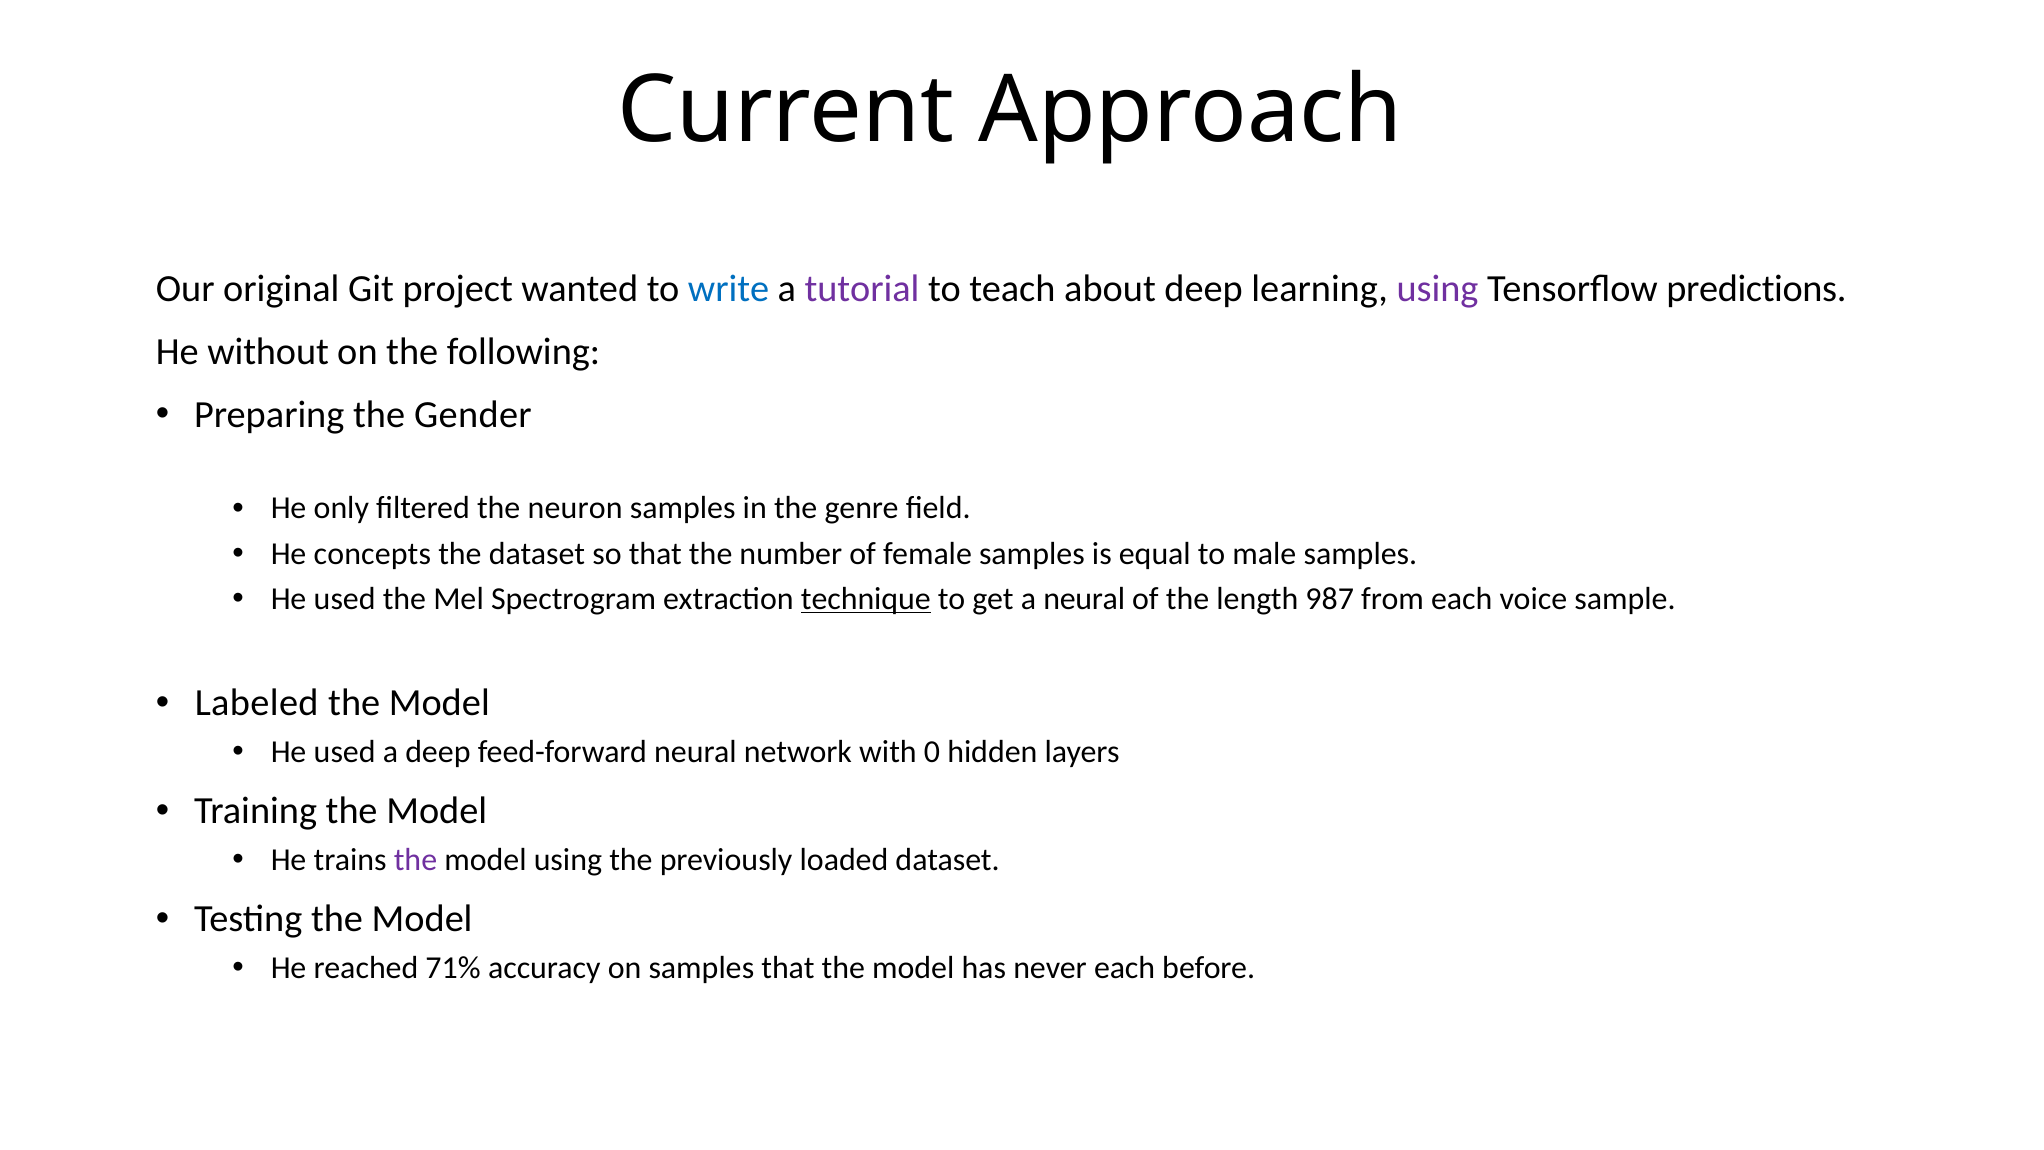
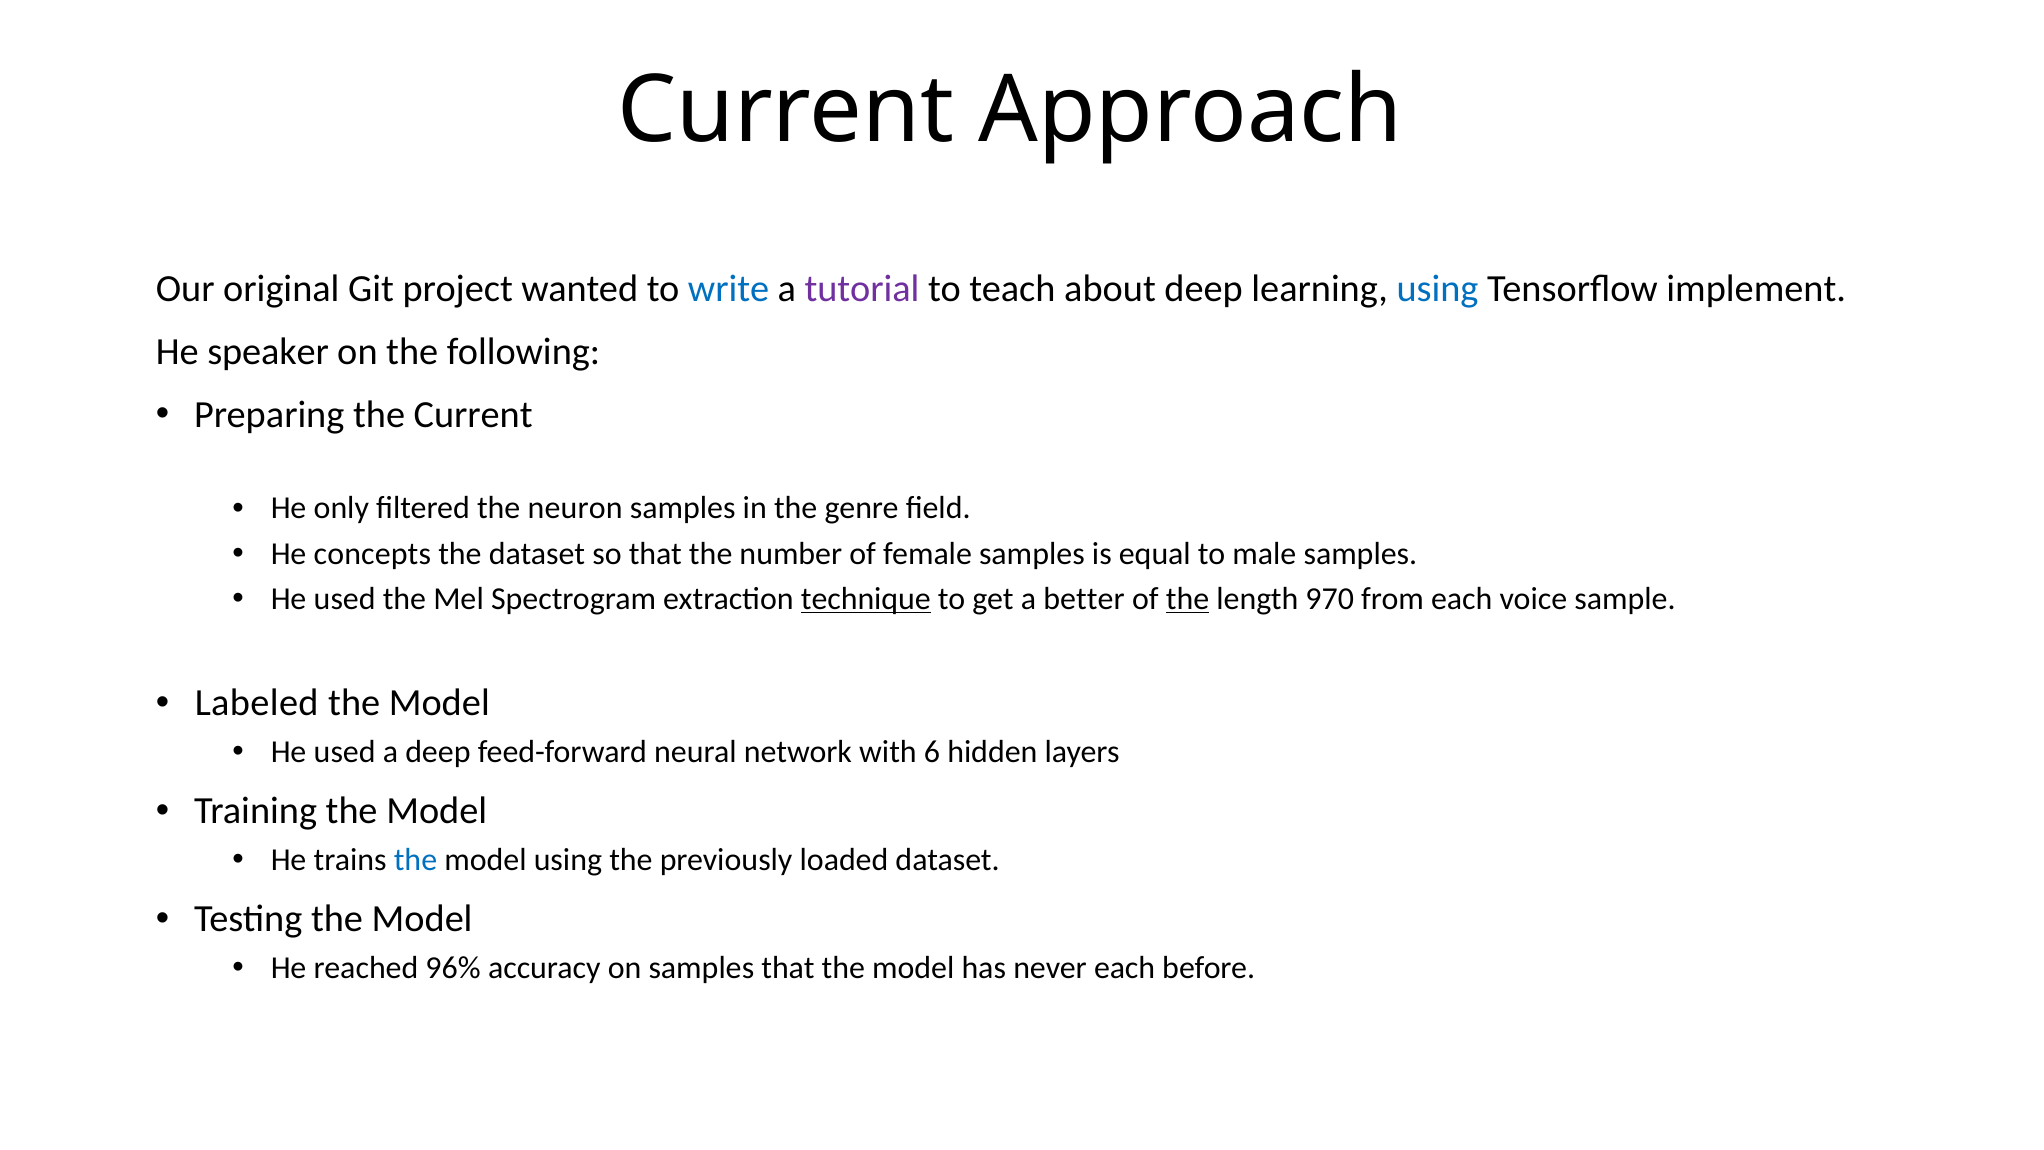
using colour: purple -> blue (1438, 289)
predictions: predictions -> implement (1756, 289)
without: without -> speaker (268, 352)
the Gender: Gender -> Current (473, 415)
a neural: neural -> better (1084, 599)
the underline: none -> present (1188, 599)
987: 987 -> 970 (1330, 599)
0: 0 -> 6 (932, 752)
the colour: purple -> blue (415, 859)
71%: 71% -> 96% (453, 967)
